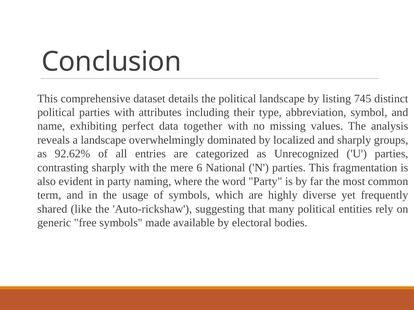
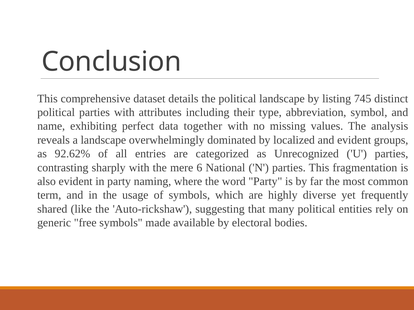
and sharply: sharply -> evident (354, 140)
